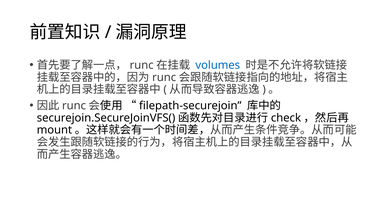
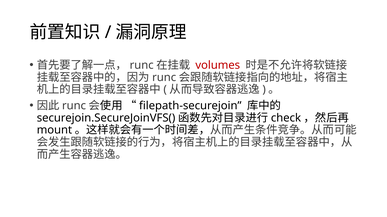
volumes colour: blue -> red (218, 65)
